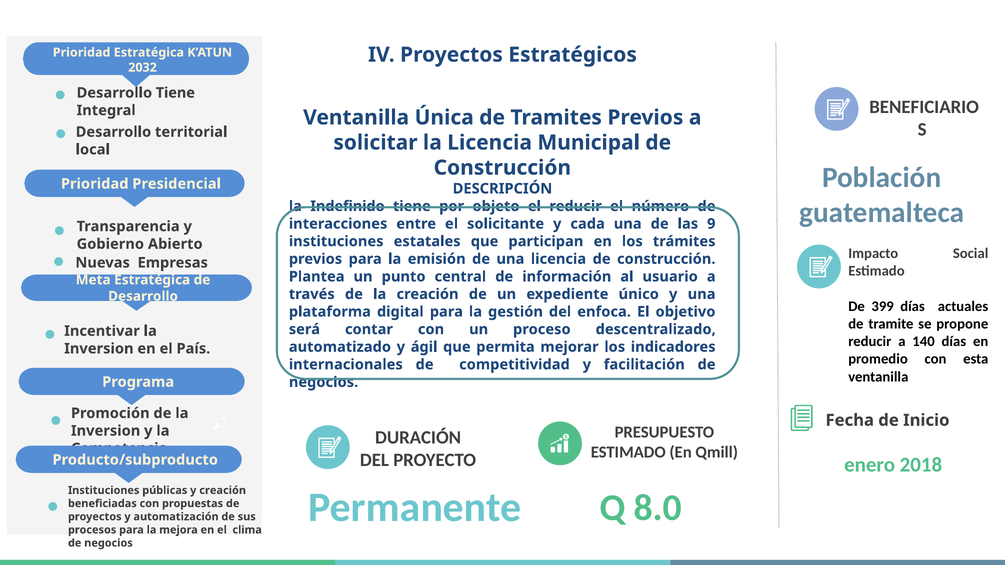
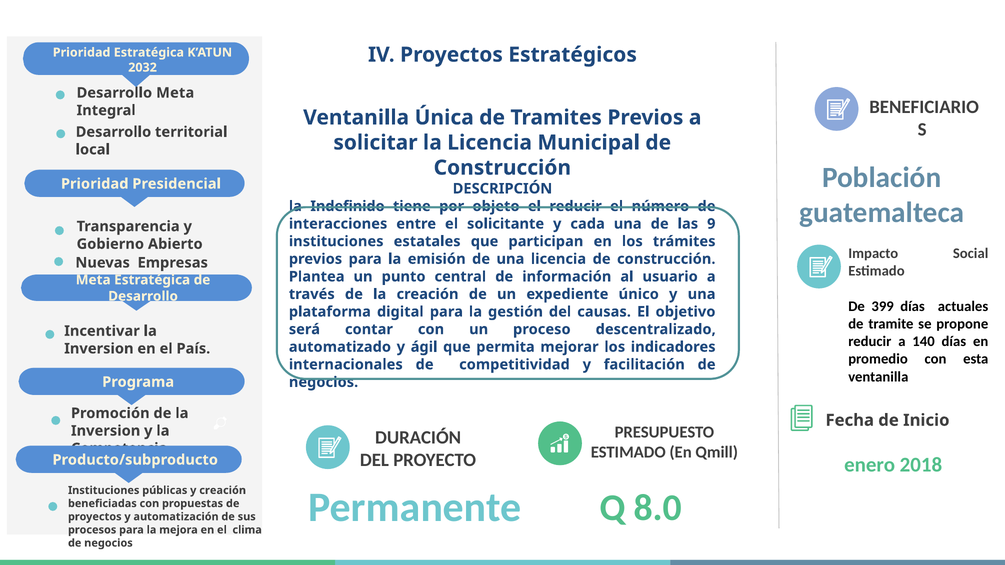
Desarrollo Tiene: Tiene -> Meta (175, 93)
enfoca: enfoca -> causas (604, 312)
